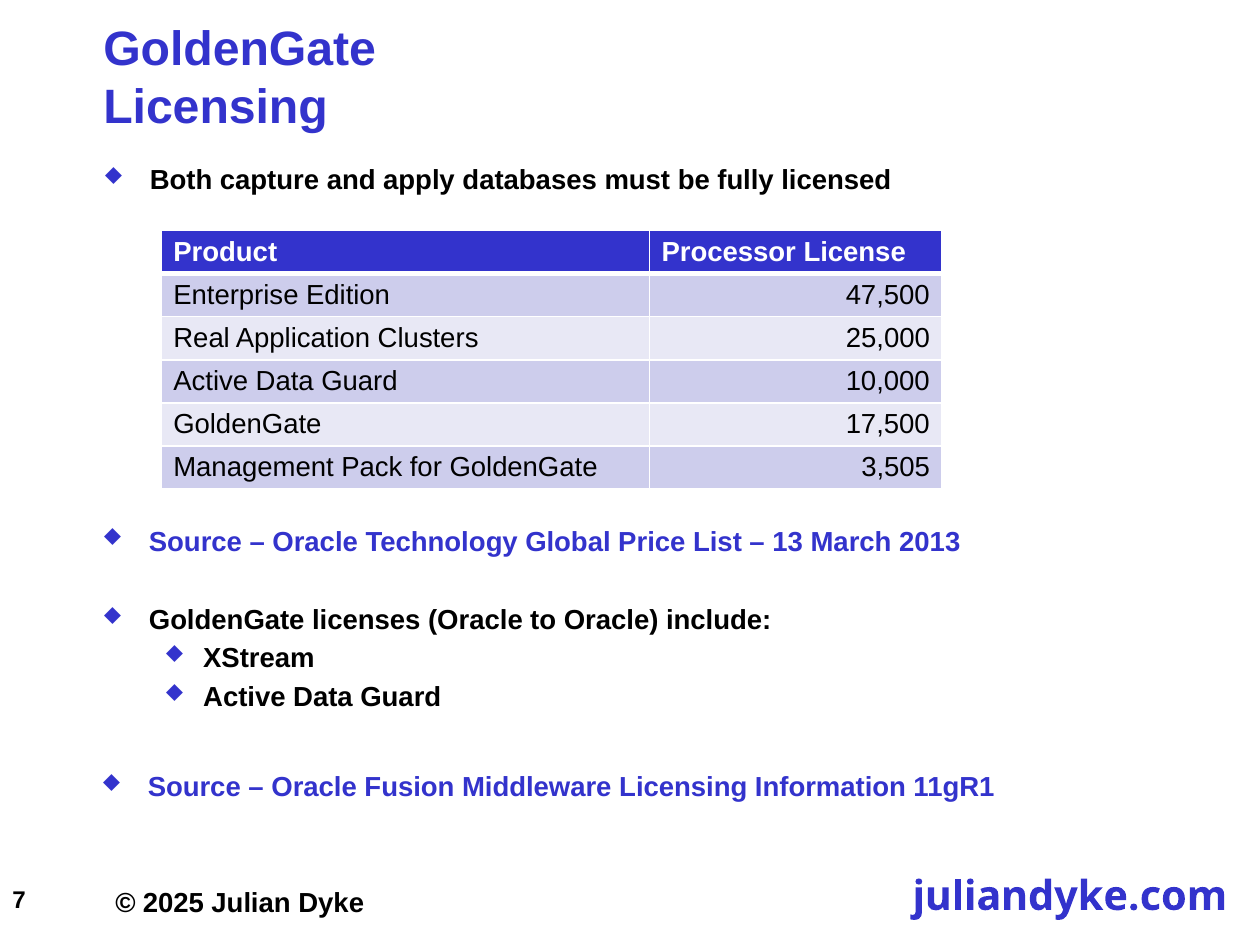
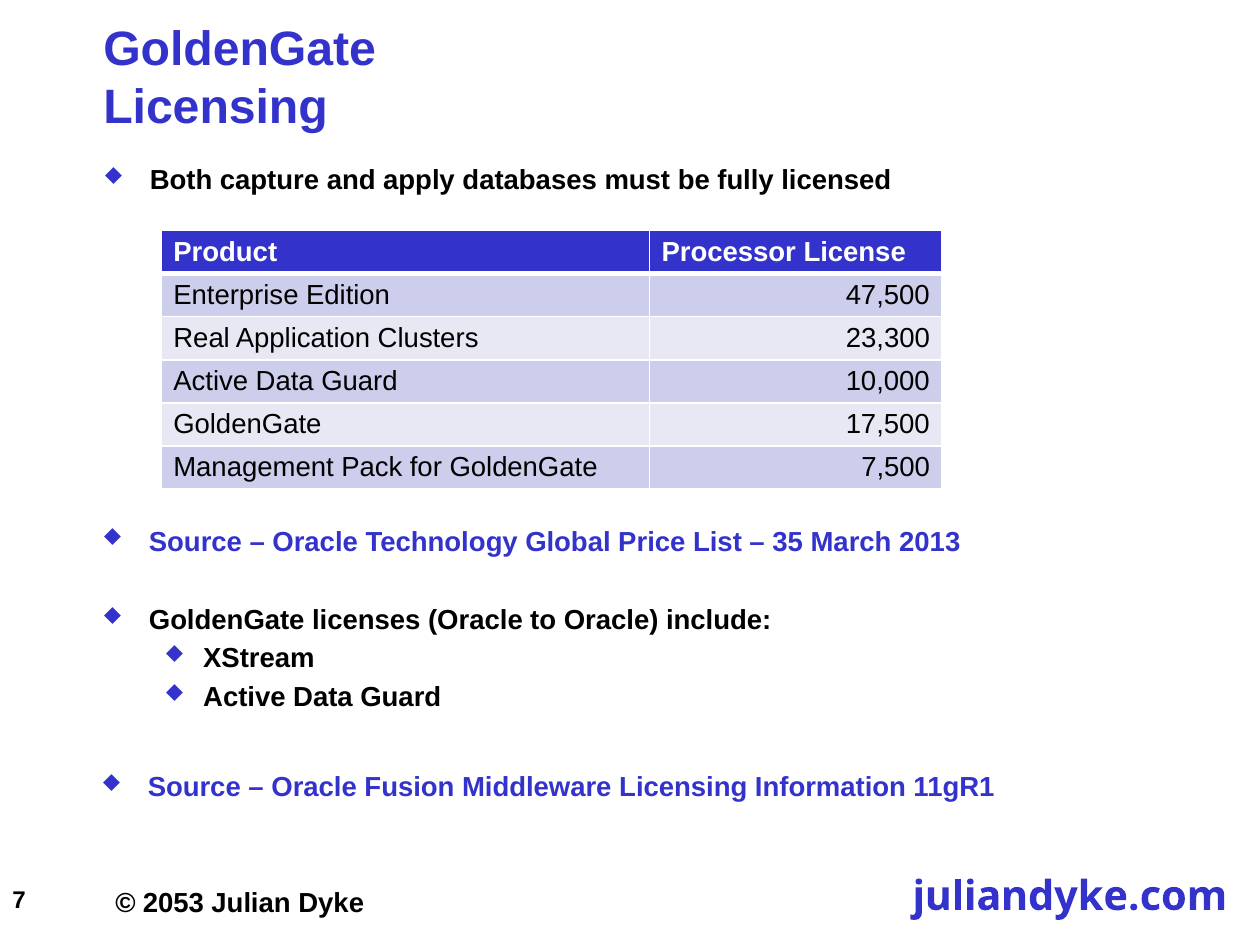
25,000: 25,000 -> 23,300 (888, 339)
3,505: 3,505 -> 7,500 (896, 468)
13: 13 -> 35 (788, 542)
2025: 2025 -> 2053 (173, 903)
